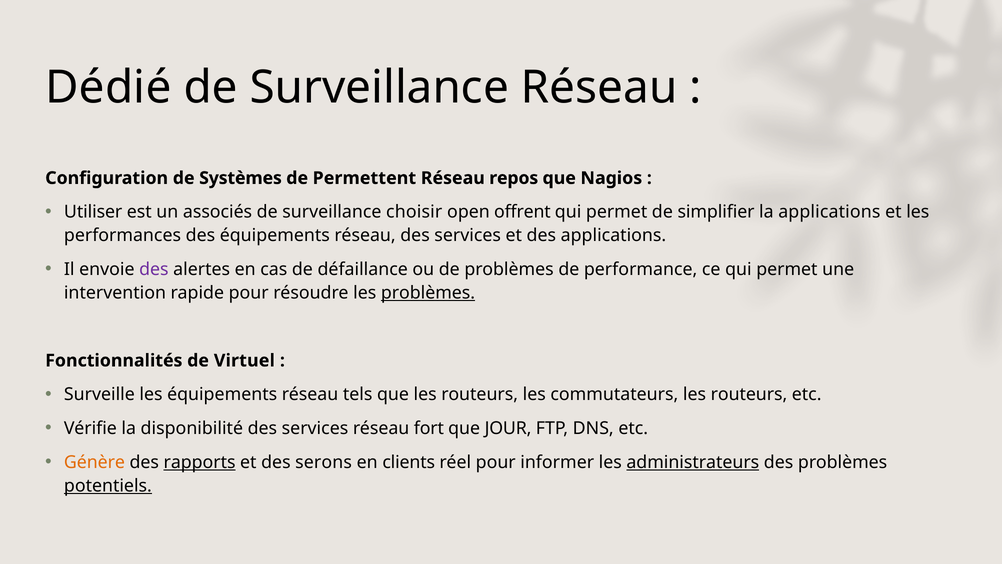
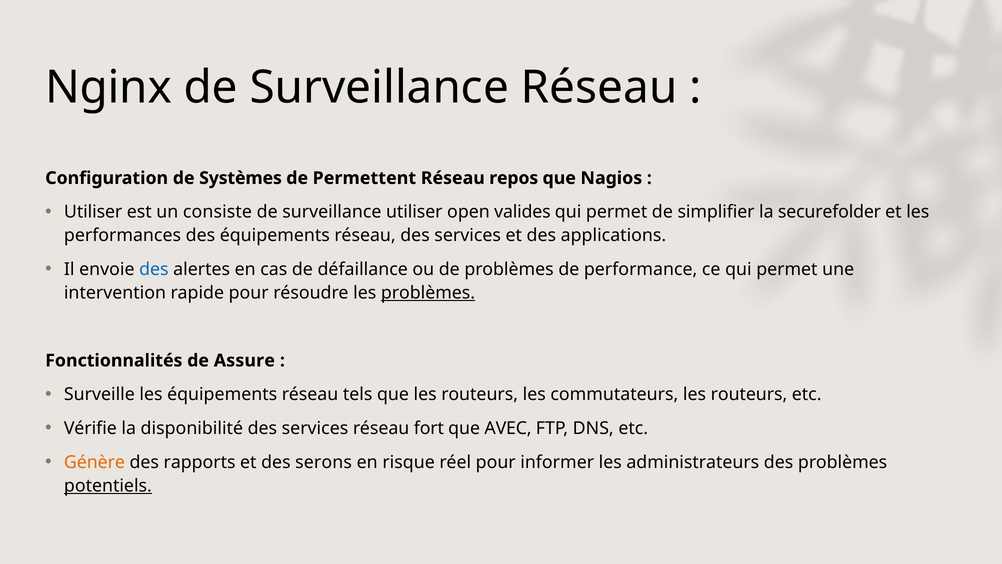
Dédié: Dédié -> Nginx (109, 88)
associés: associés -> consiste (217, 212)
surveillance choisir: choisir -> utiliser (414, 212)
offrent: offrent -> valides (522, 212)
la applications: applications -> securefolder (830, 212)
des colour: purple -> blue (154, 269)
Virtuel: Virtuel -> Assure (244, 360)
JOUR: JOUR -> AVEC (508, 428)
rapports underline: present -> none (200, 462)
clients: clients -> risque (409, 462)
administrateurs underline: present -> none (693, 462)
